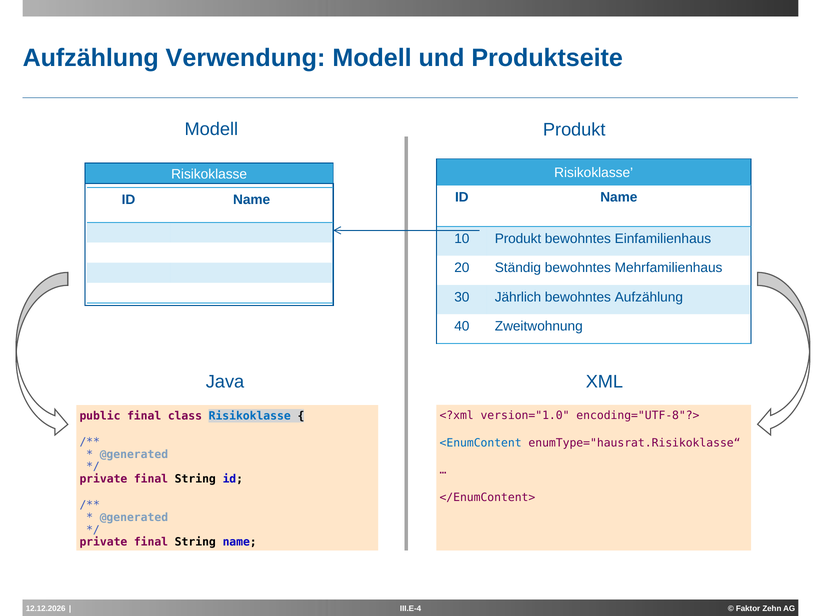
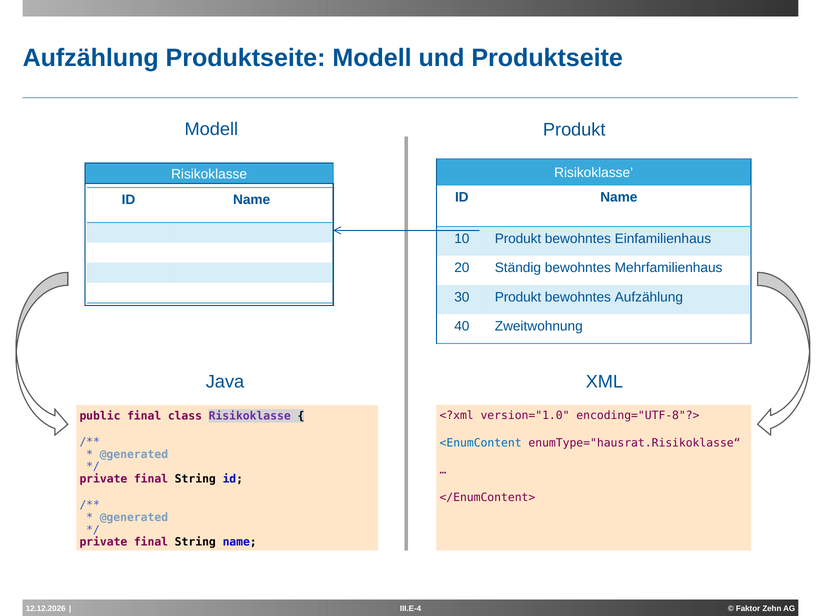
Aufzählung Verwendung: Verwendung -> Produktseite (246, 58)
30 Jährlich: Jährlich -> Produkt (518, 297)
Risikoklasse colour: blue -> purple (250, 416)
